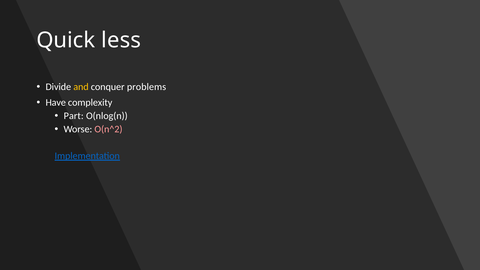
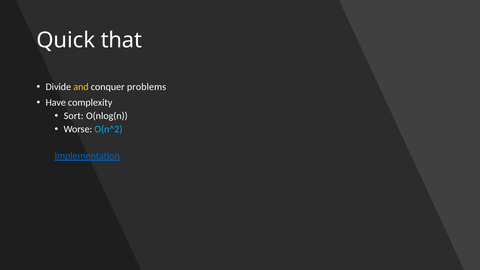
less: less -> that (121, 40)
Part: Part -> Sort (74, 116)
O(n^2 colour: pink -> light blue (108, 129)
